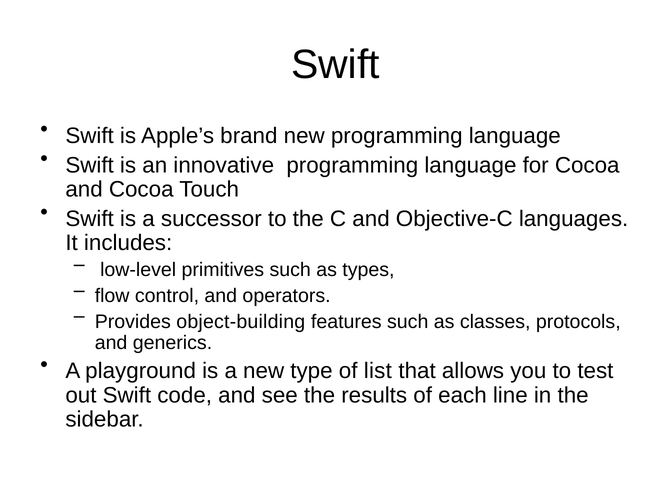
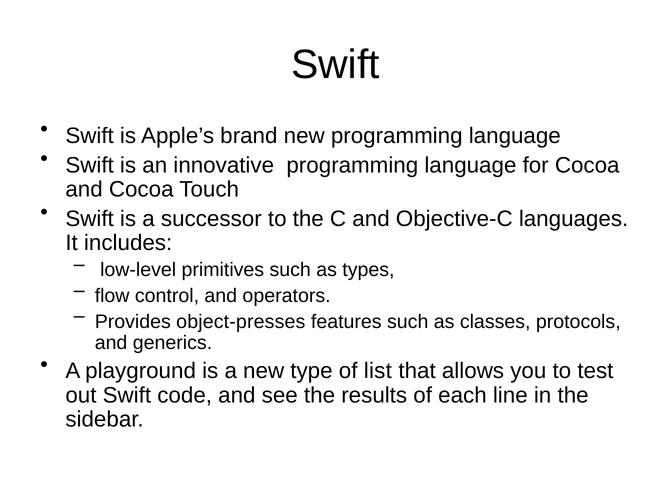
object-building: object-building -> object-presses (241, 322)
